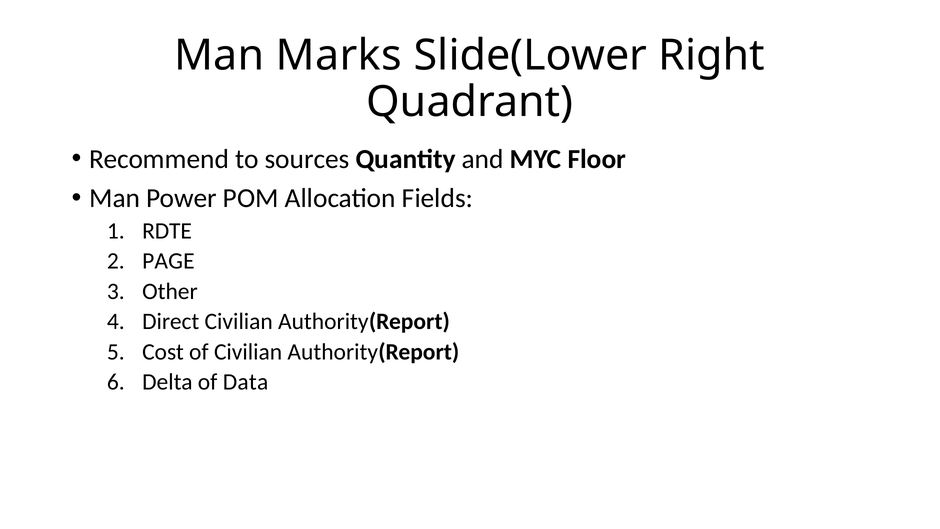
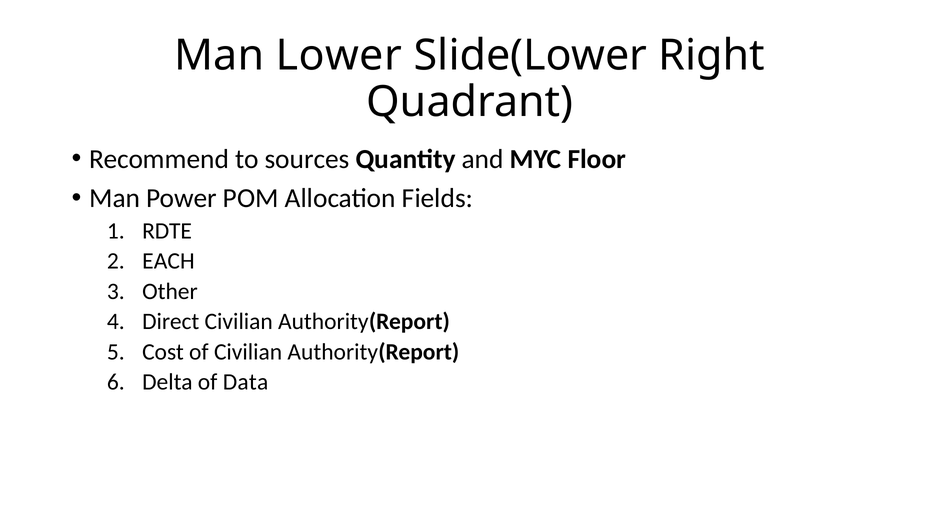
Marks: Marks -> Lower (339, 56)
PAGE: PAGE -> EACH (168, 261)
